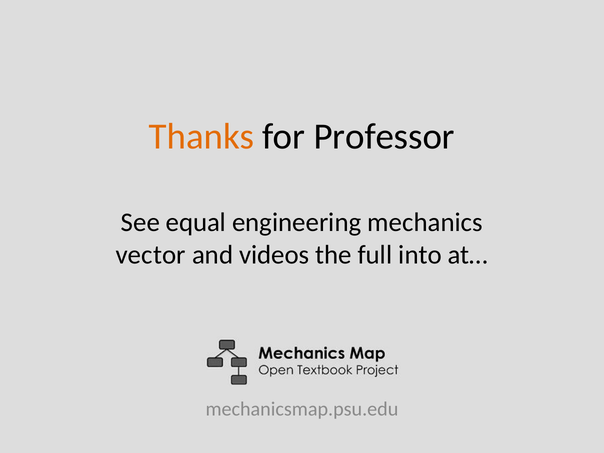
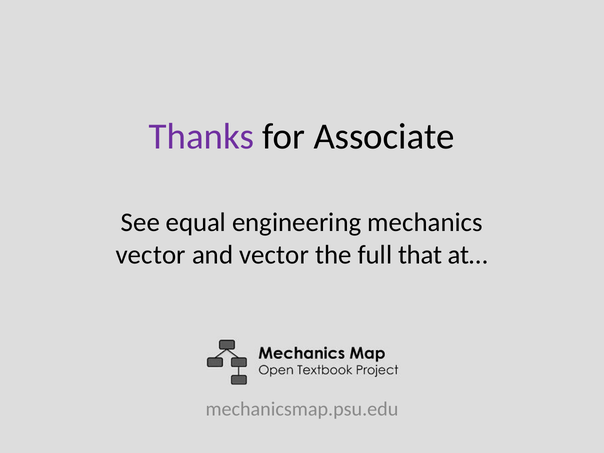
Thanks colour: orange -> purple (202, 137)
Professor: Professor -> Associate (384, 137)
and videos: videos -> vector (274, 255)
into: into -> that (420, 255)
